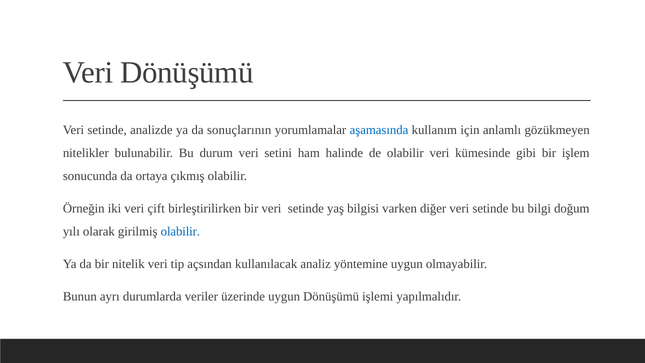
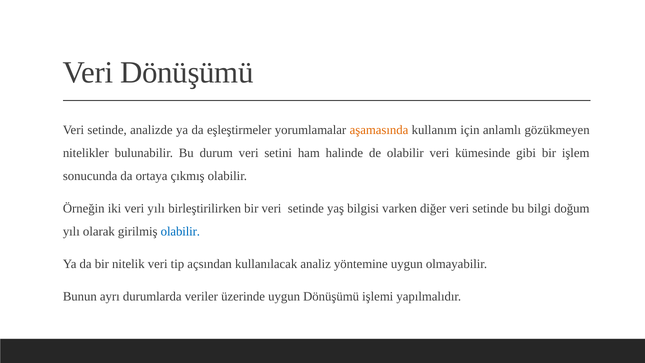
sonuçlarının: sonuçlarının -> eşleştirmeler (239, 130)
aşamasında colour: blue -> orange (379, 130)
veri çift: çift -> yılı (156, 208)
